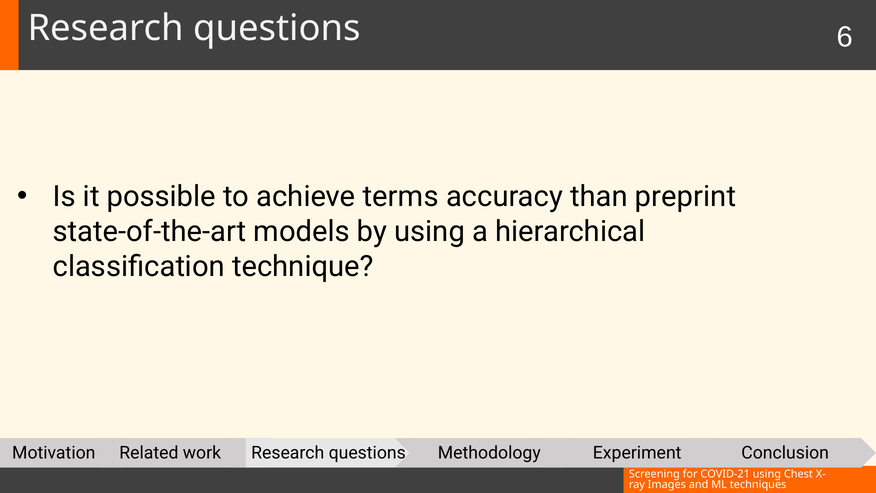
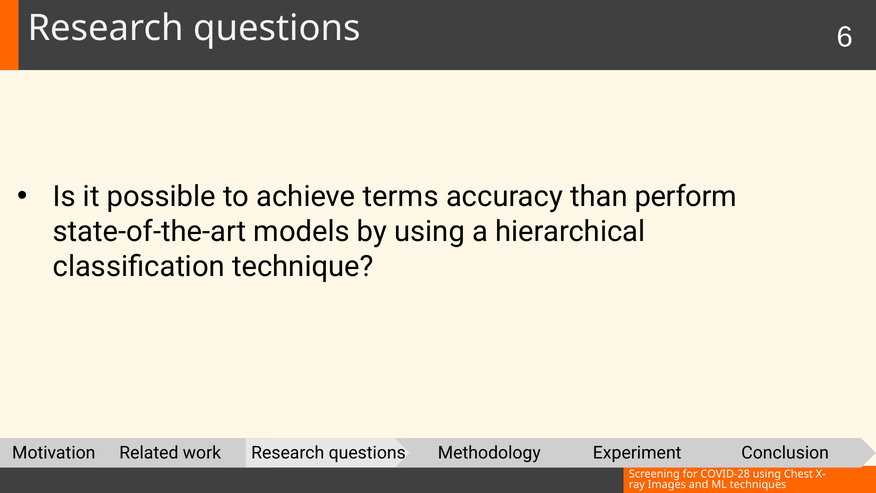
preprint: preprint -> perform (686, 196)
COVID-21: COVID-21 -> COVID-28 (725, 474)
